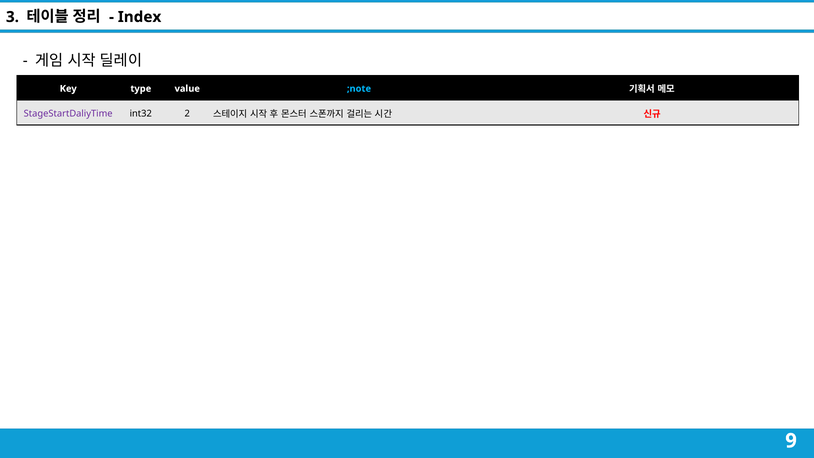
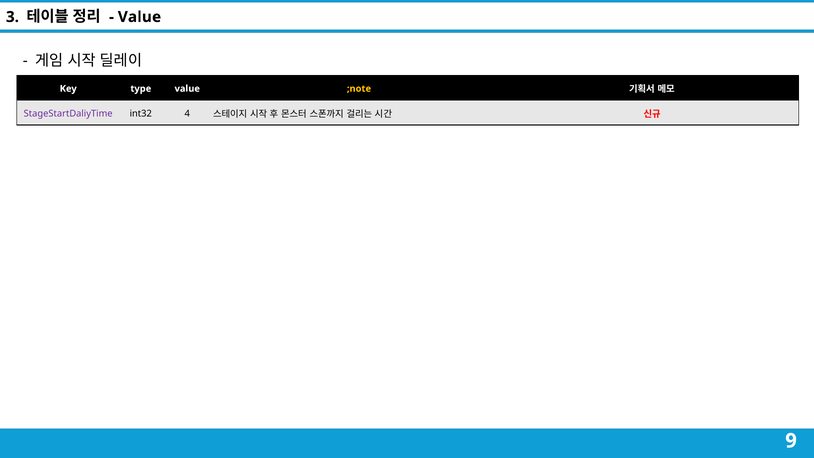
Index: Index -> Value (139, 17)
;note colour: light blue -> yellow (359, 89)
2: 2 -> 4 (187, 113)
